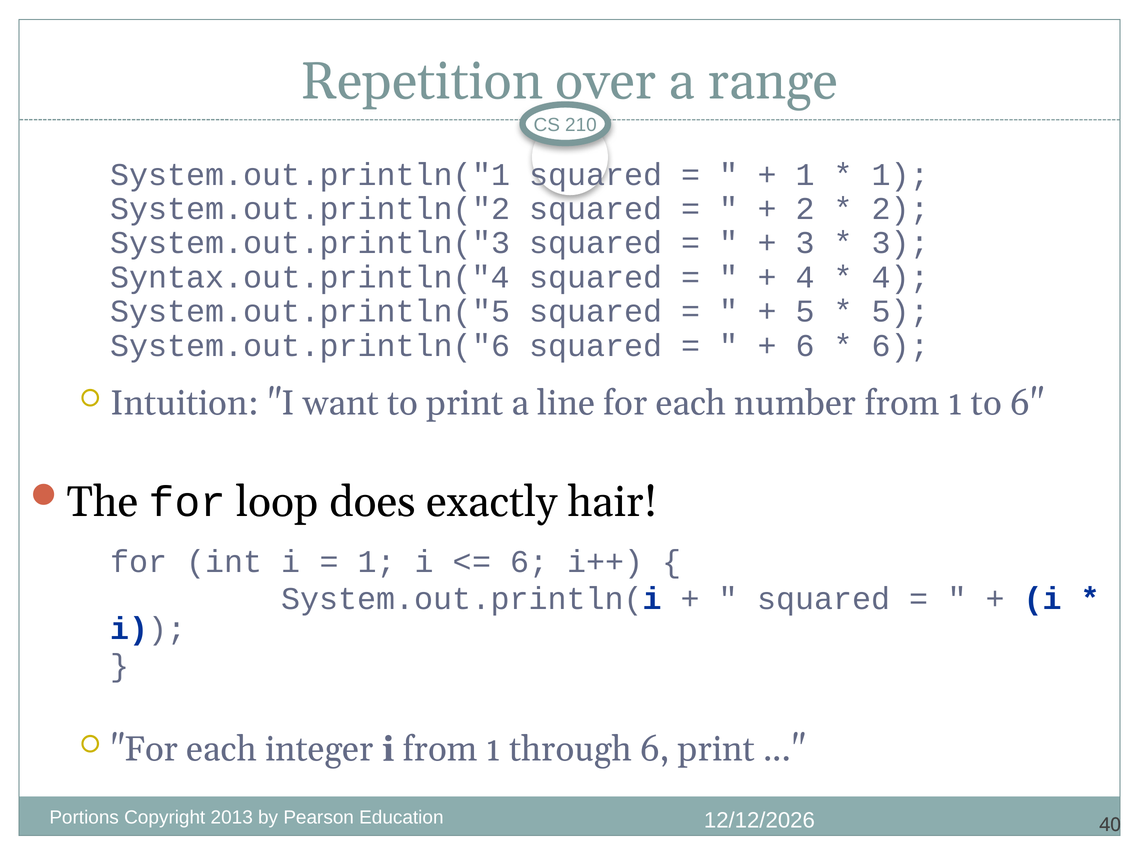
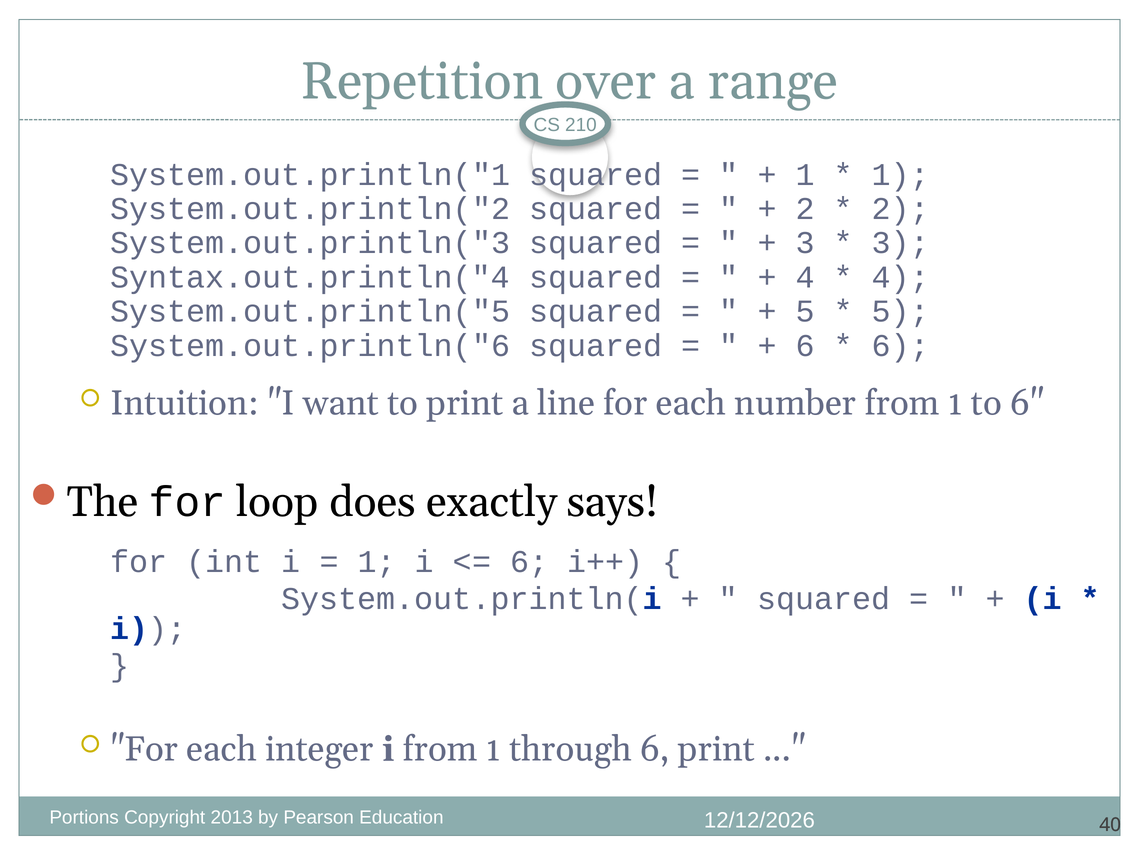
hair: hair -> says (613, 502)
